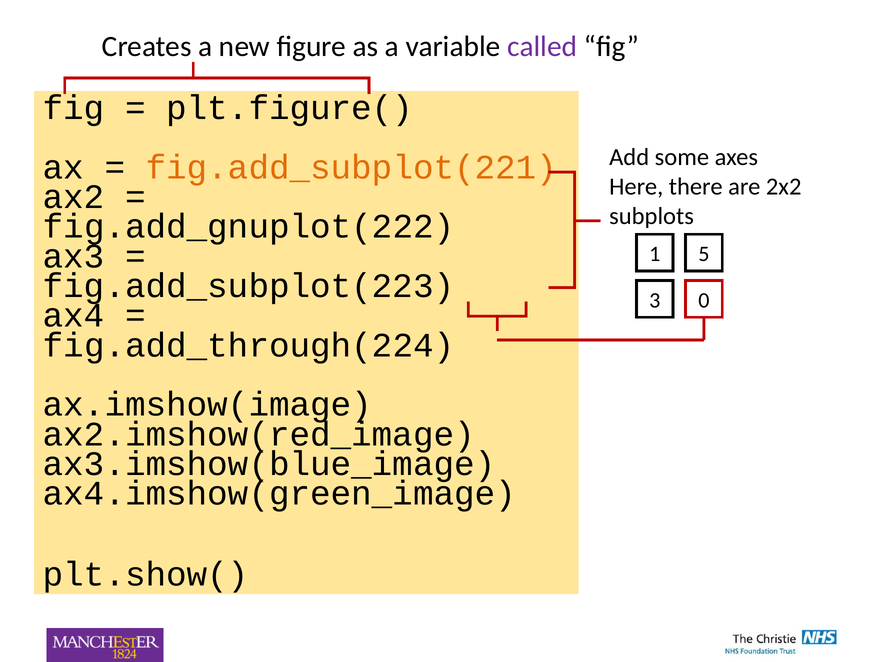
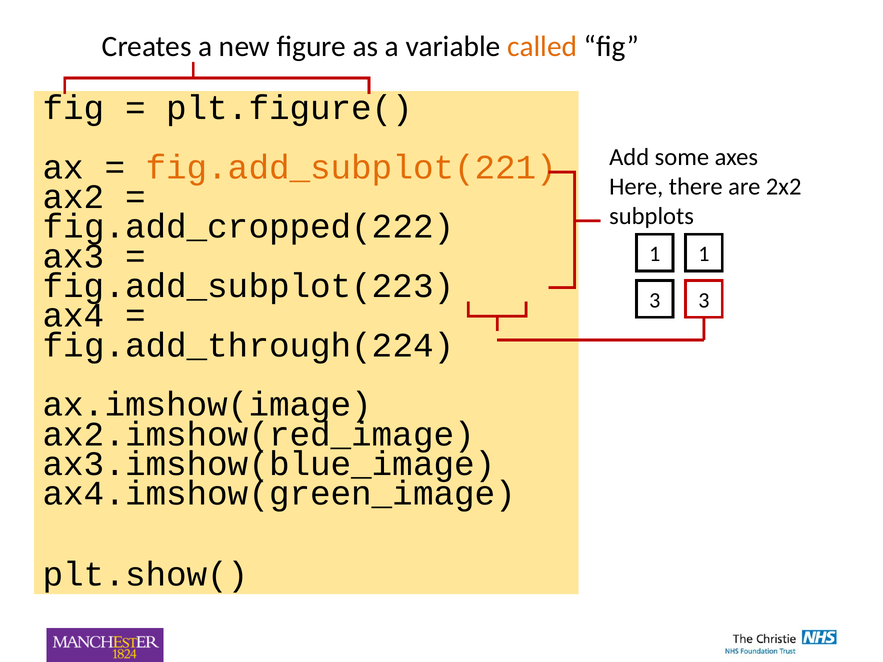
called colour: purple -> orange (542, 47)
fig.add_gnuplot(222: fig.add_gnuplot(222 -> fig.add_cropped(222 (249, 227)
1 5: 5 -> 1 (704, 254)
3 0: 0 -> 3 (704, 301)
